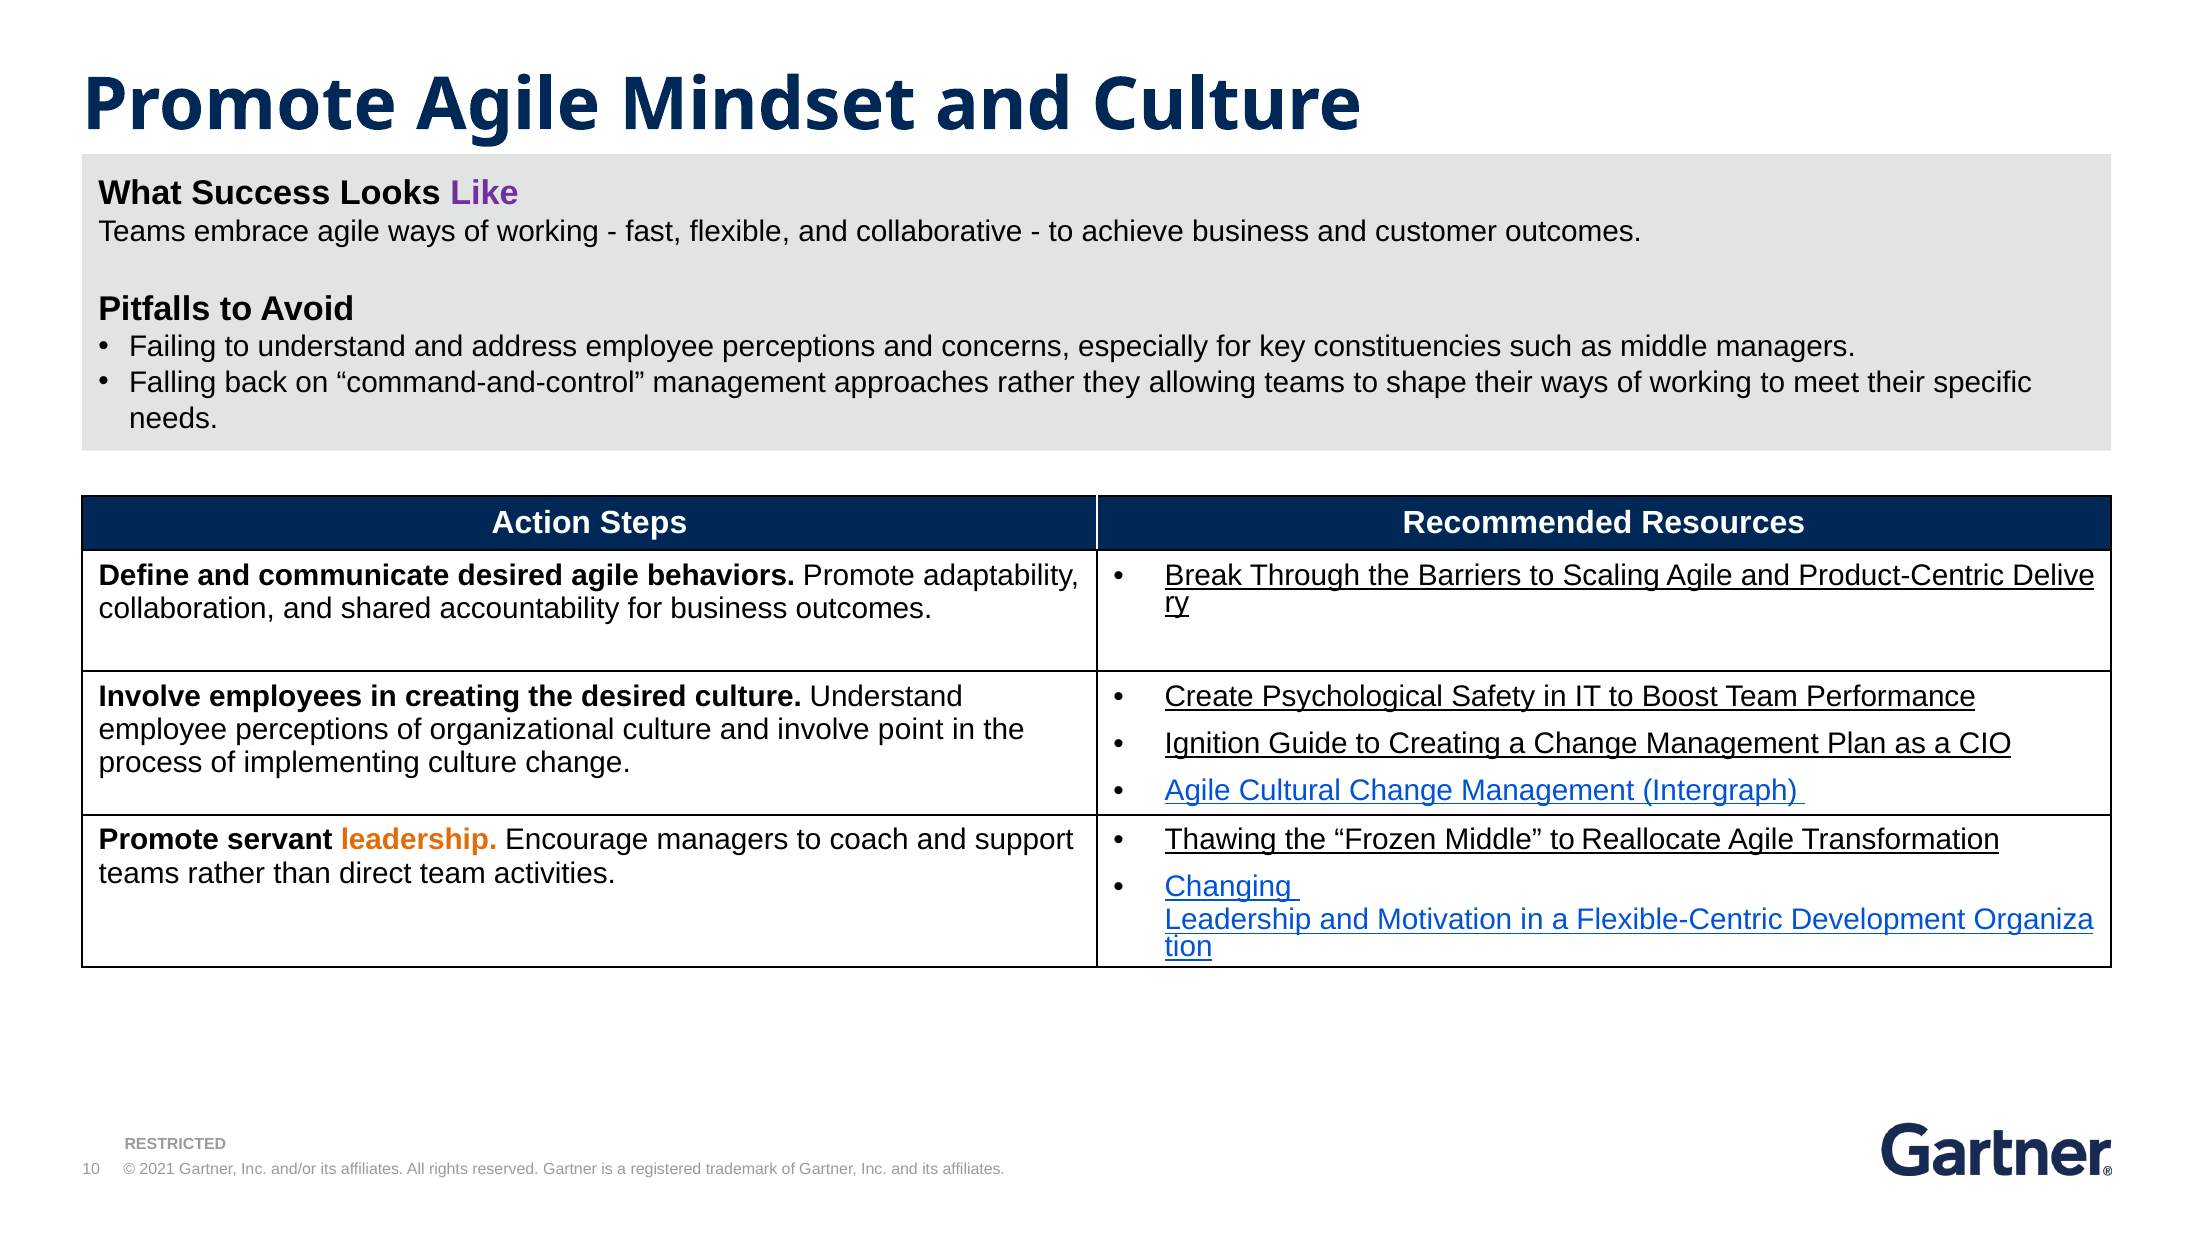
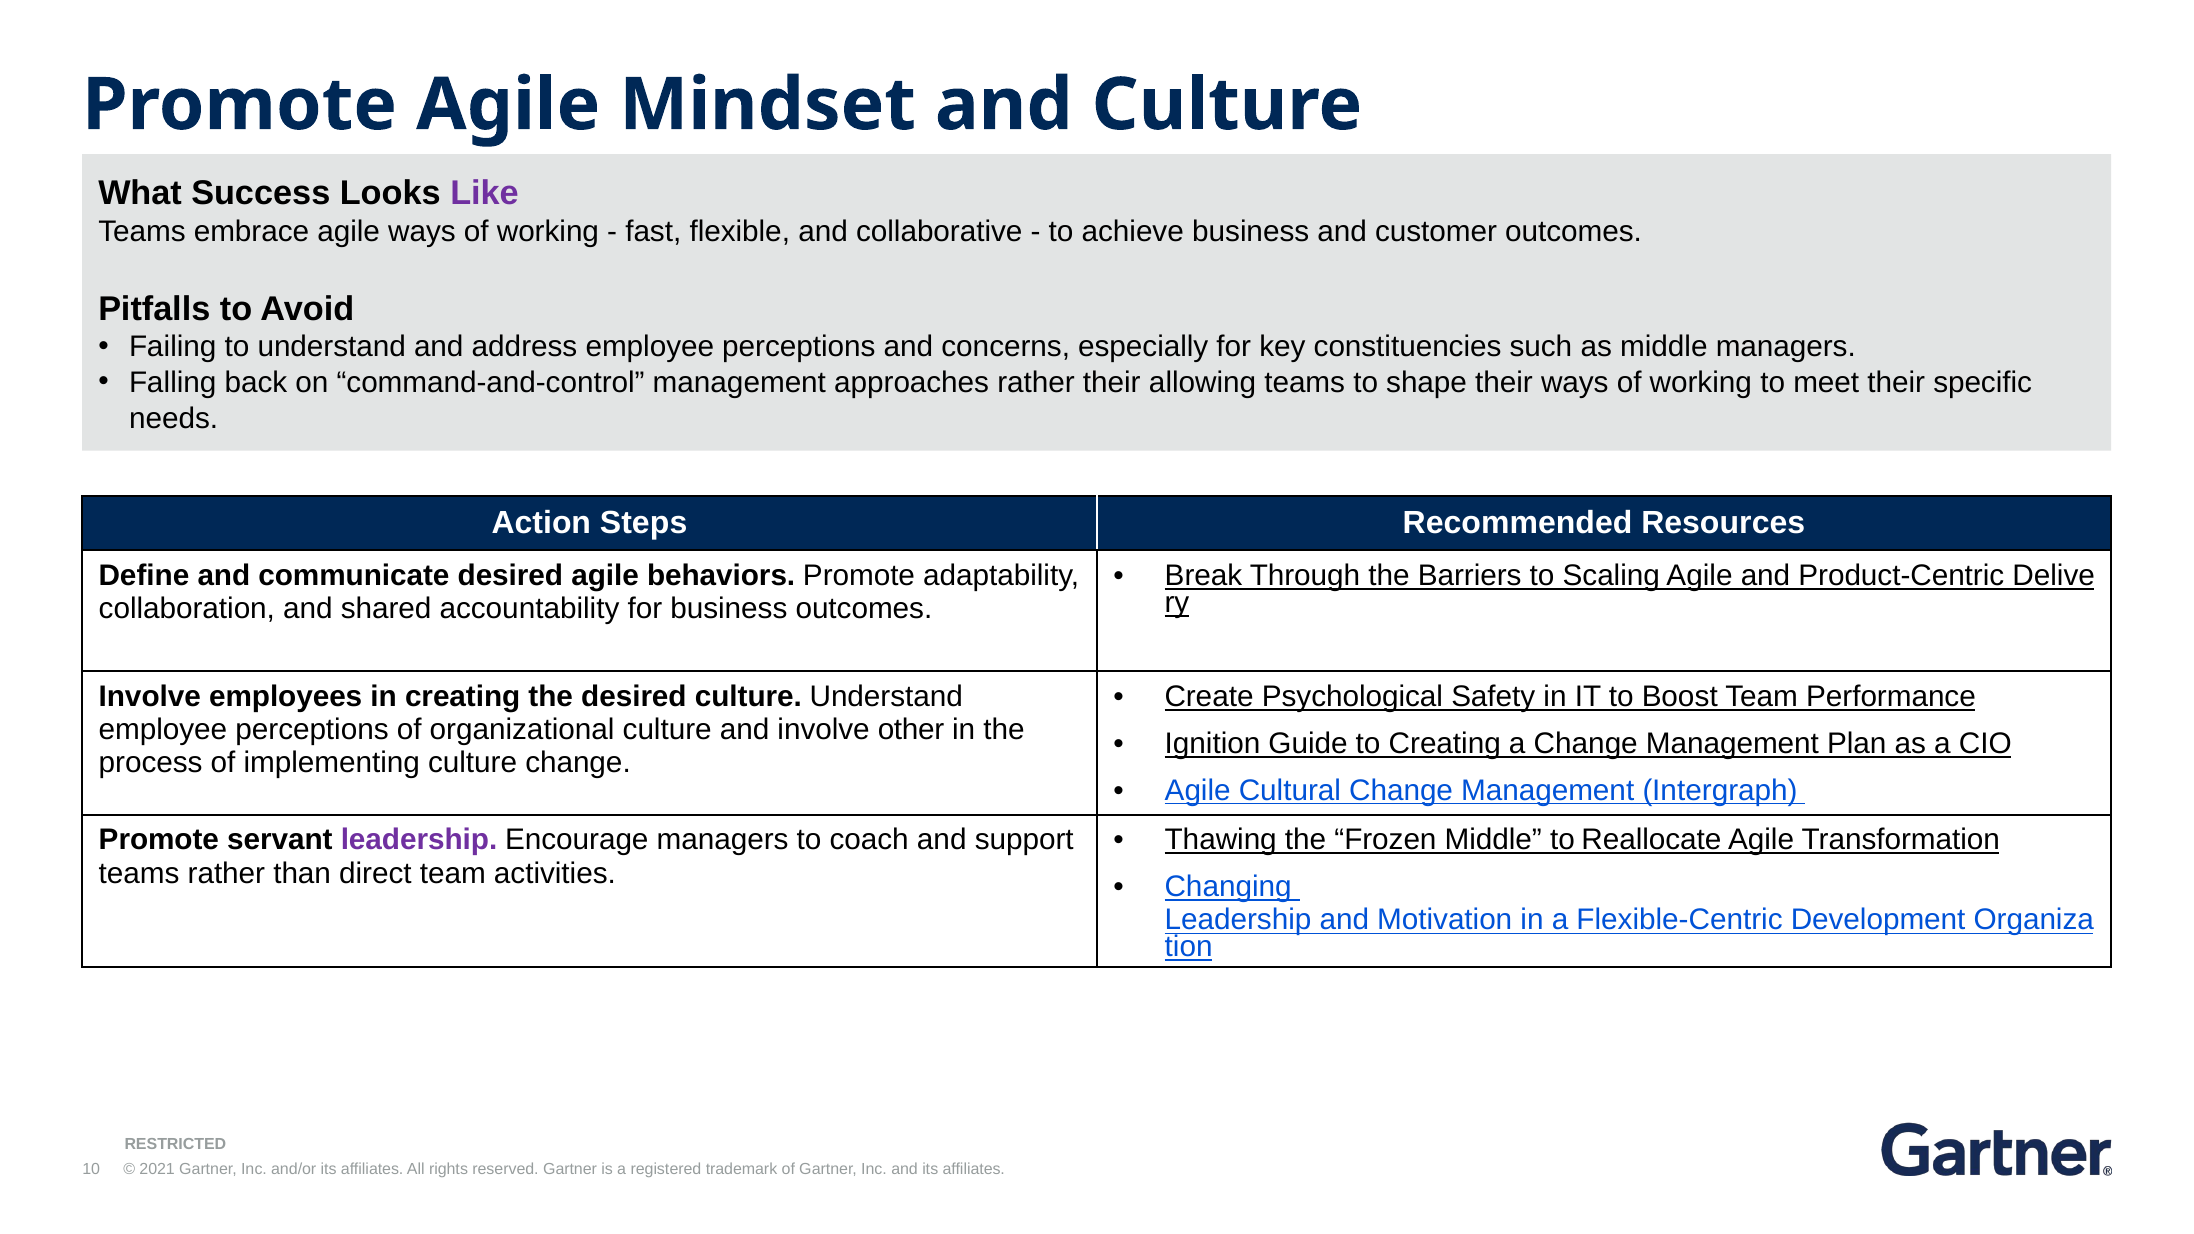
rather they: they -> their (1112, 383)
point: point -> other (911, 730)
leadership colour: orange -> purple (419, 840)
